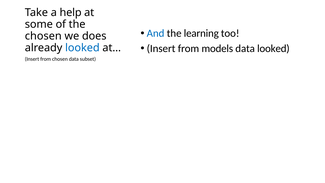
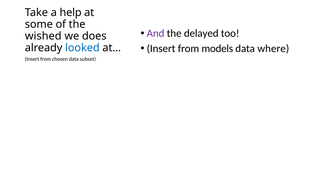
And colour: blue -> purple (156, 33)
learning: learning -> delayed (201, 33)
chosen: chosen -> wished (43, 36)
data looked: looked -> where (273, 48)
